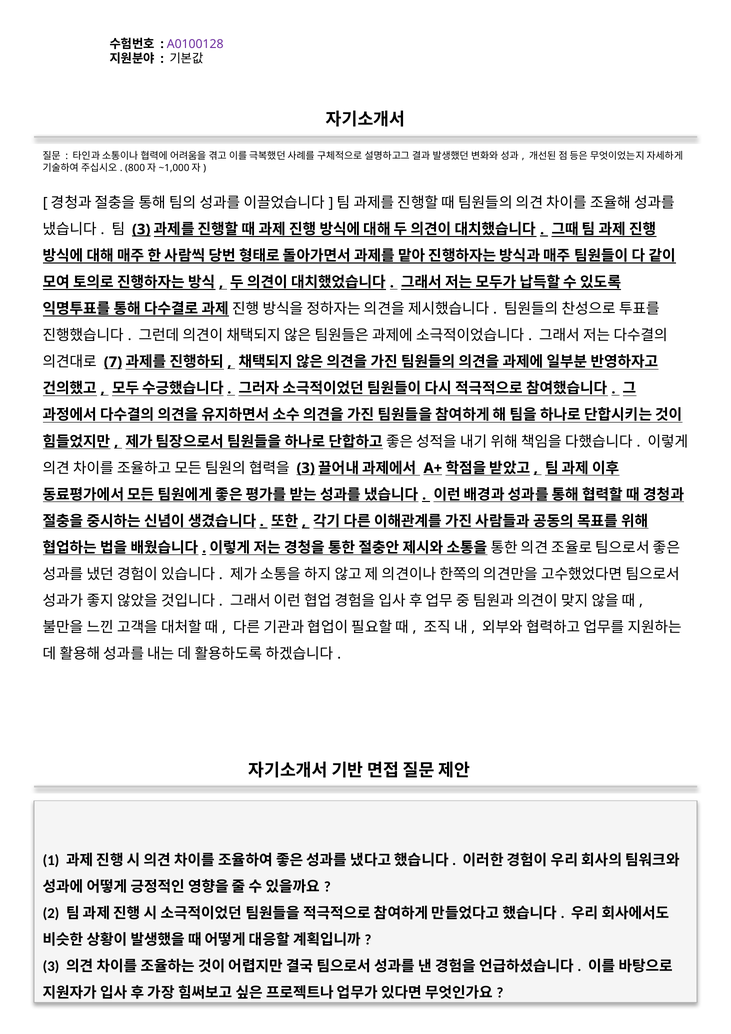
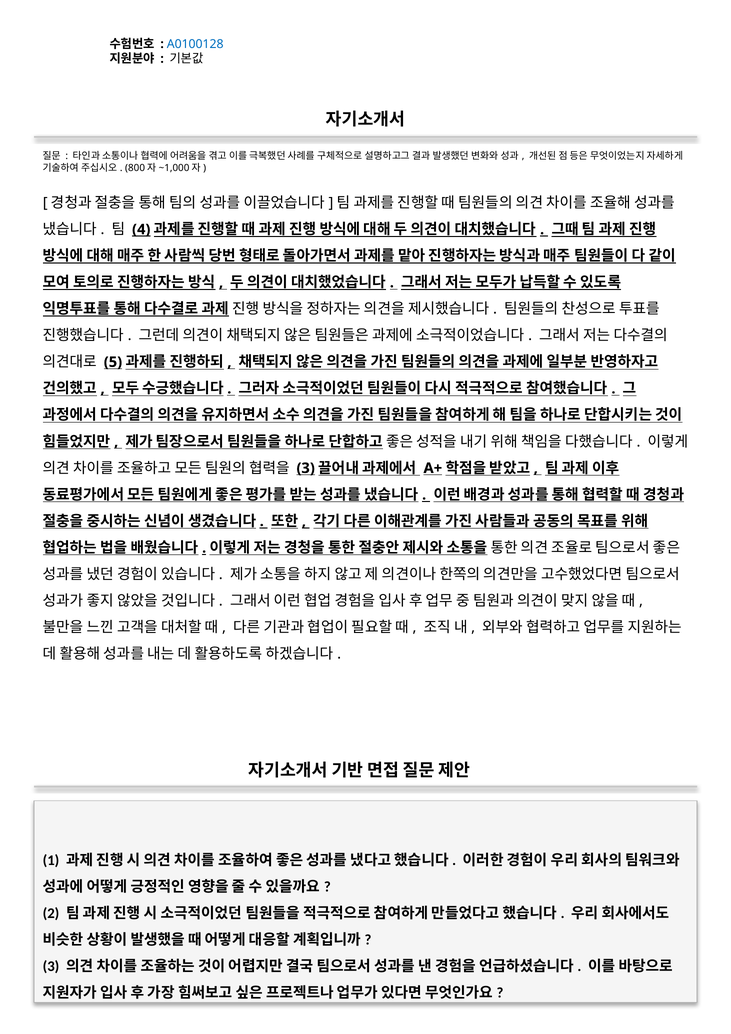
A0100128 colour: purple -> blue (195, 44)
3: 3 -> 4 (141, 229)
7: 7 -> 5 (113, 362)
